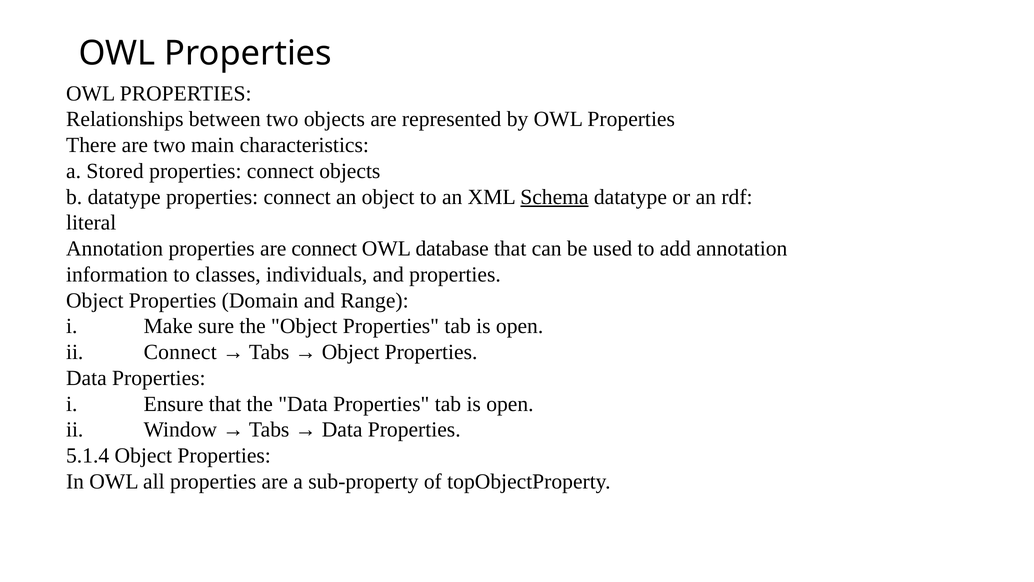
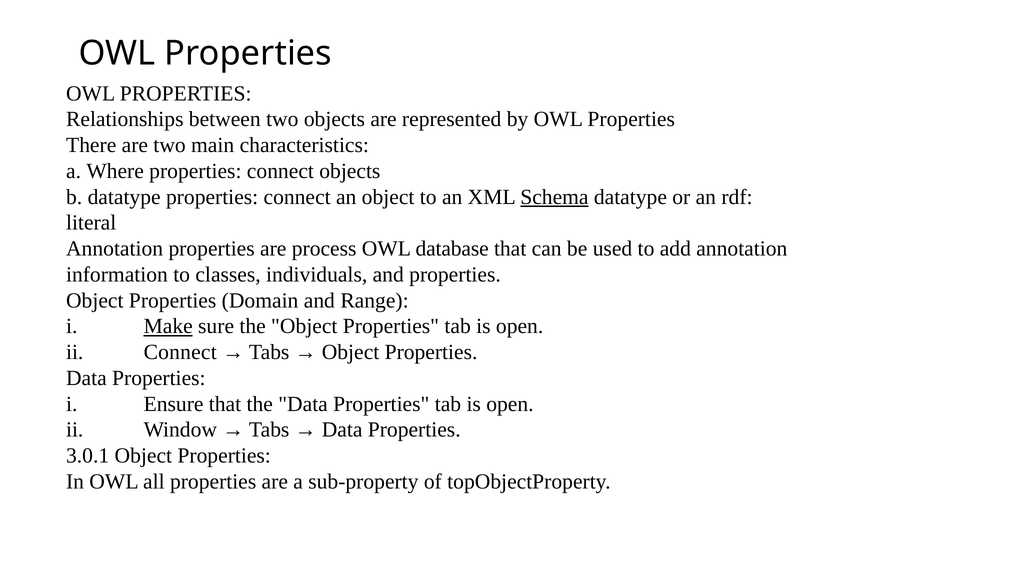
Stored: Stored -> Where (115, 171)
are connect: connect -> process (324, 249)
Make underline: none -> present (168, 326)
5.1.4: 5.1.4 -> 3.0.1 (88, 455)
